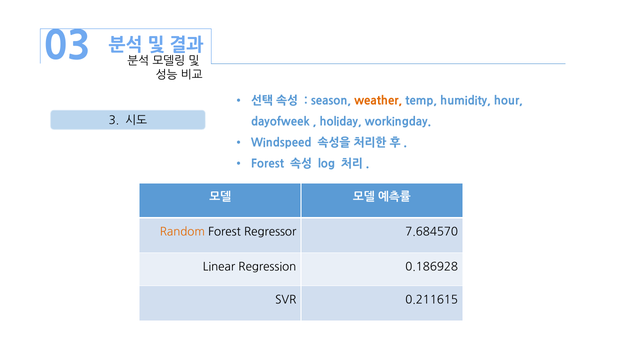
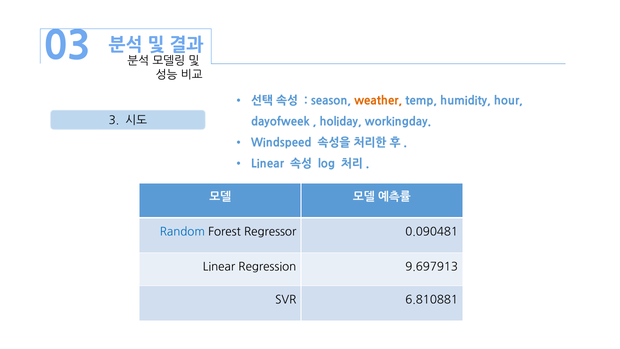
Forest: Forest -> Linear (268, 164)
Random colour: orange -> blue (182, 232)
7.684570: 7.684570 -> 0.090481 (432, 232)
0.186928: 0.186928 -> 9.697913 (432, 267)
0.211615: 0.211615 -> 6.810881 (432, 300)
